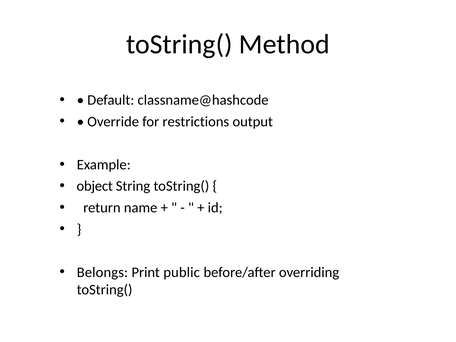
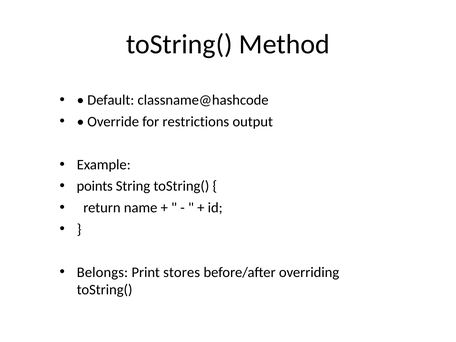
object: object -> points (95, 186)
public: public -> stores (182, 272)
